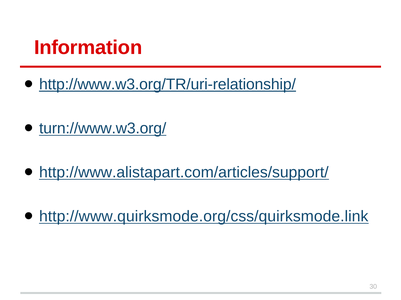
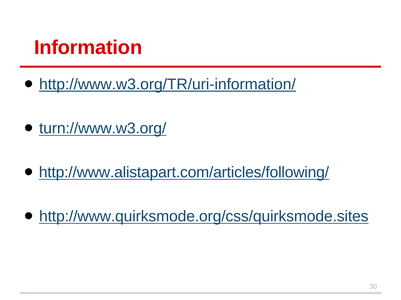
http://www.w3.org/TR/uri-relationship/: http://www.w3.org/TR/uri-relationship/ -> http://www.w3.org/TR/uri-information/ (167, 85)
http://www.alistapart.com/articles/support/: http://www.alistapart.com/articles/support/ -> http://www.alistapart.com/articles/following/ (184, 173)
http://www.quirksmode.org/css/quirksmode.link: http://www.quirksmode.org/css/quirksmode.link -> http://www.quirksmode.org/css/quirksmode.sites (204, 217)
